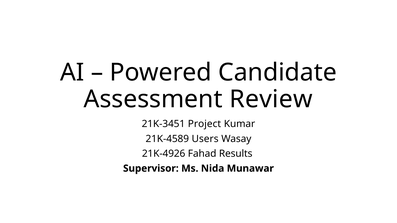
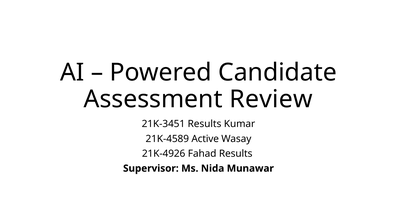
21K-3451 Project: Project -> Results (205, 124)
Users: Users -> Active (205, 139)
